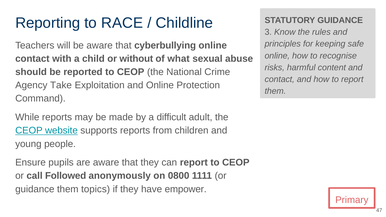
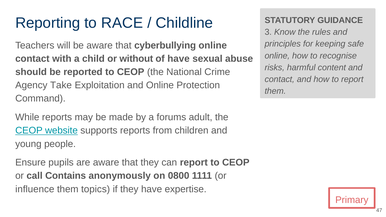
of what: what -> have (179, 59)
difficult: difficult -> forums (171, 117)
Followed: Followed -> Contains (66, 176)
guidance: guidance -> influence (35, 189)
empower: empower -> expertise (186, 189)
